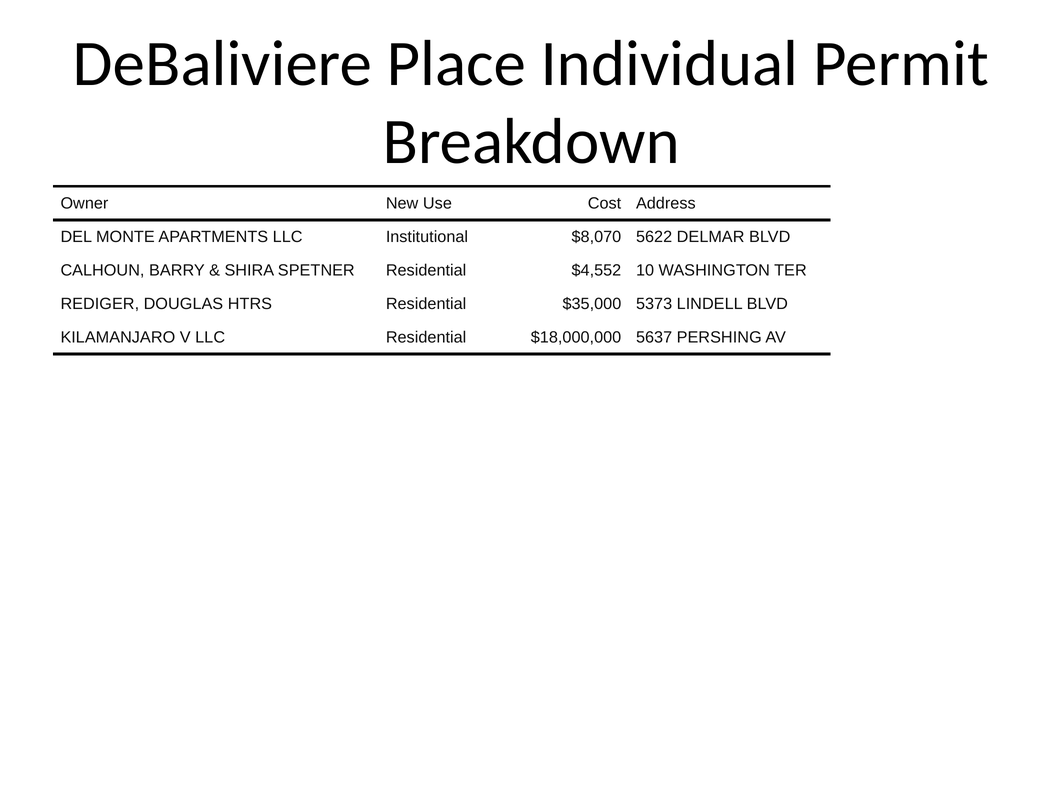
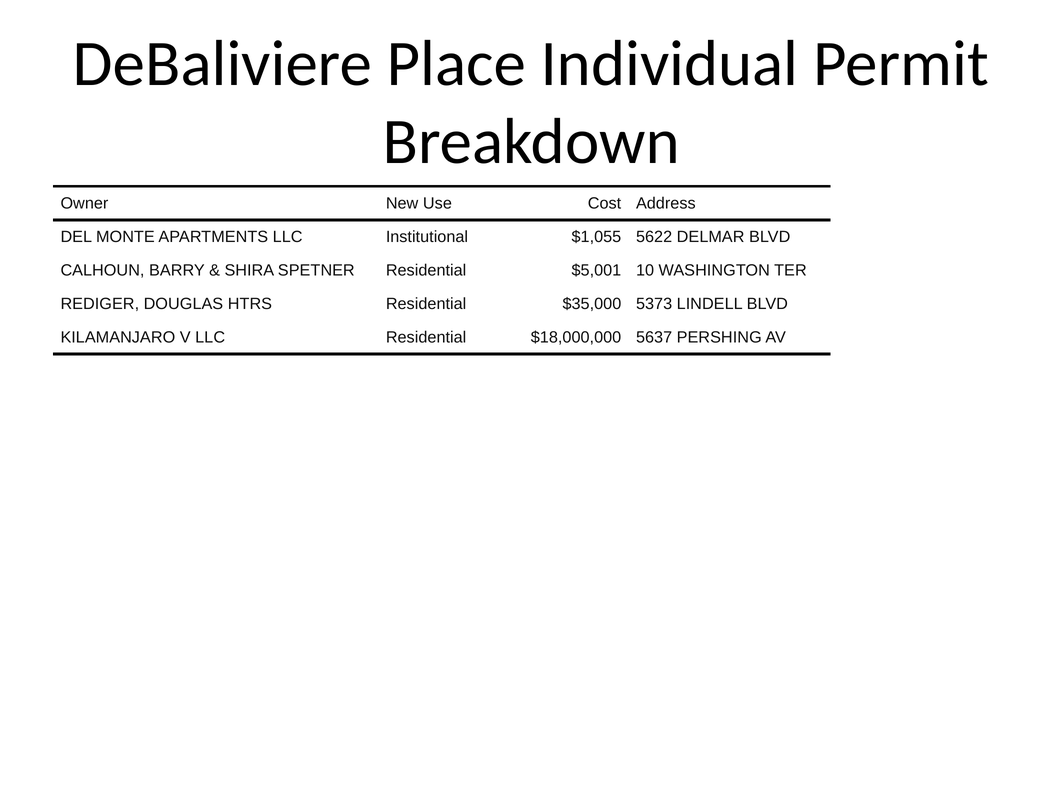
$8,070: $8,070 -> $1,055 (596, 237)
$4,552: $4,552 -> $5,001 (596, 270)
